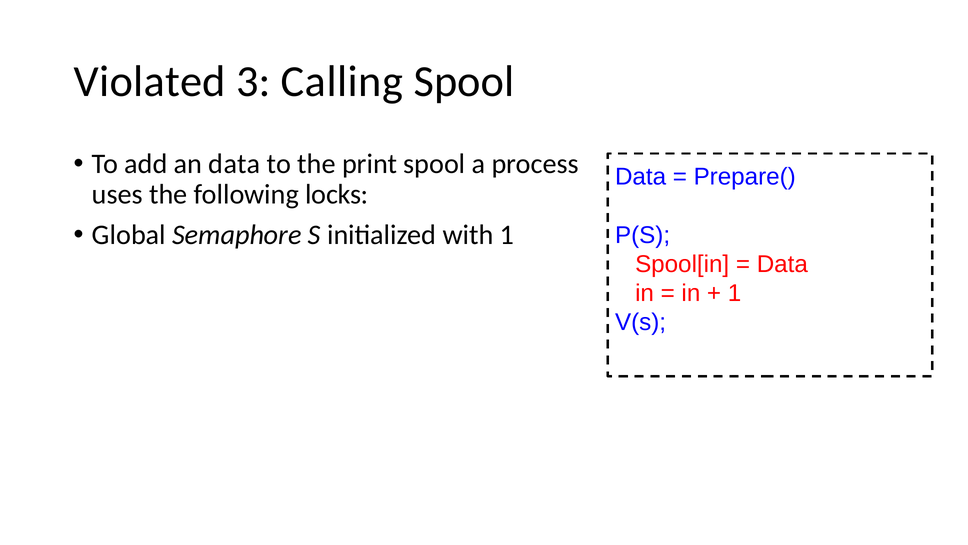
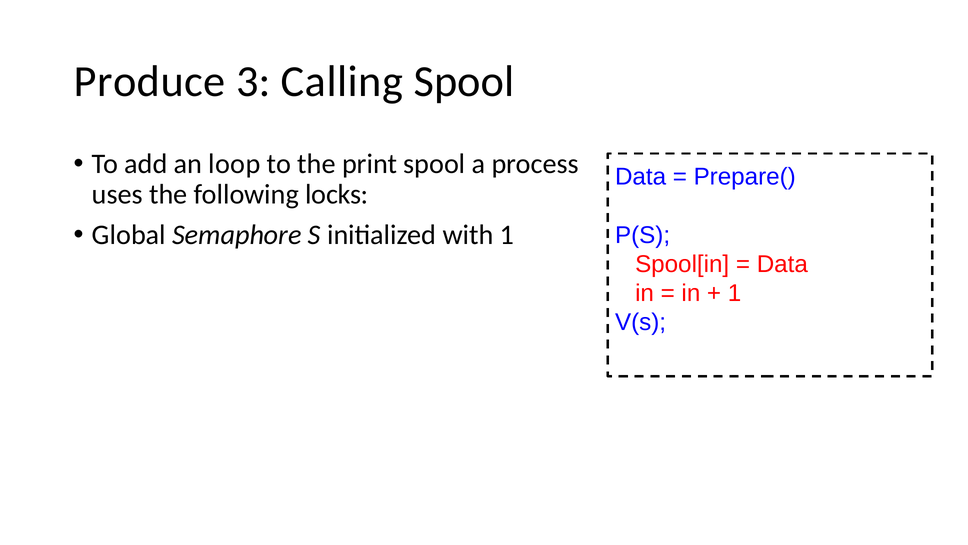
Violated: Violated -> Produce (150, 81)
an data: data -> loop (234, 164)
